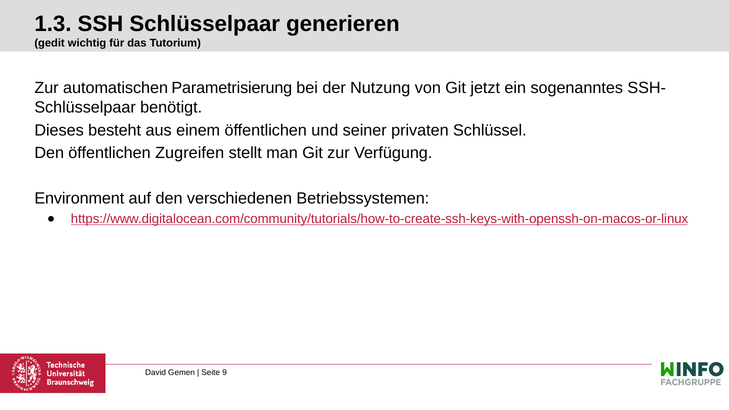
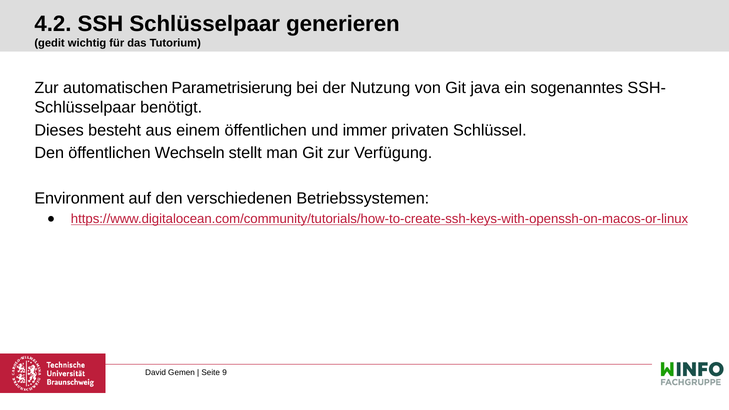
1.3: 1.3 -> 4.2 (53, 24)
jetzt: jetzt -> java (485, 88)
seiner: seiner -> immer (365, 130)
Zugreifen: Zugreifen -> Wechseln (190, 153)
